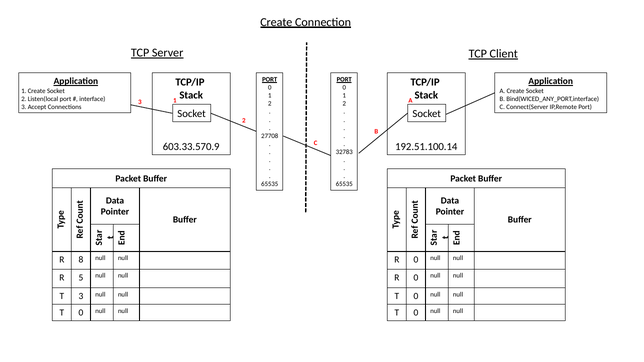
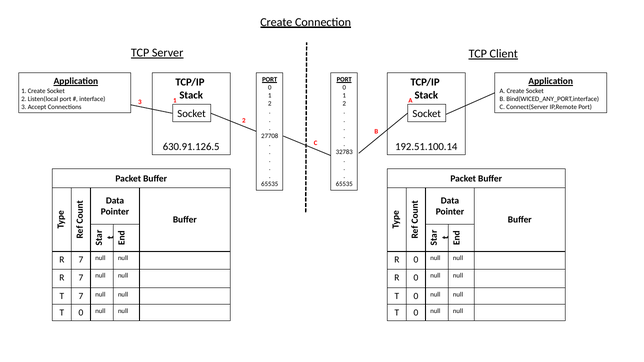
603.33.570.9: 603.33.570.9 -> 630.91.126.5 (191, 147)
8: 8 -> 7 (81, 260)
5: 5 -> 7 (81, 278)
T 3: 3 -> 7 (81, 296)
